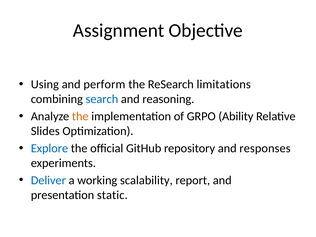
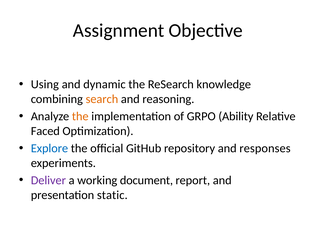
perform: perform -> dynamic (104, 84)
limitations: limitations -> knowledge (224, 84)
search colour: blue -> orange (102, 99)
Slides: Slides -> Faced (45, 131)
Deliver colour: blue -> purple (48, 180)
scalability: scalability -> document (146, 180)
